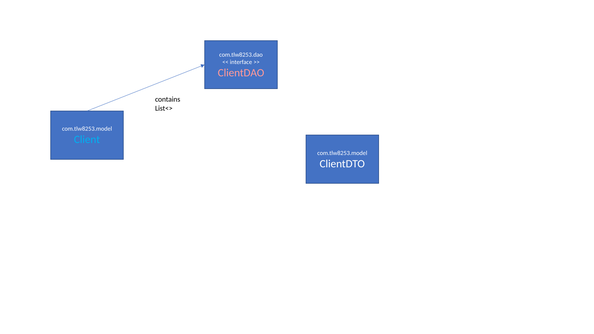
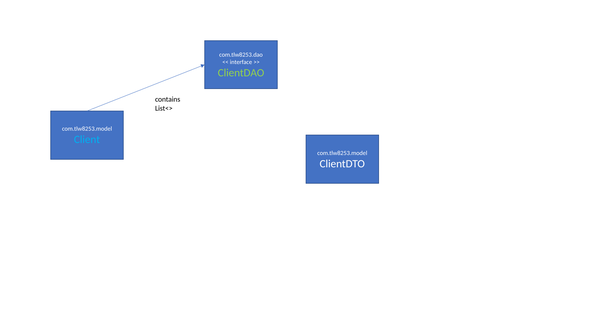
ClientDAO colour: pink -> light green (241, 73)
